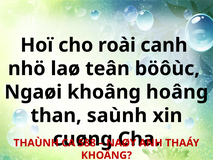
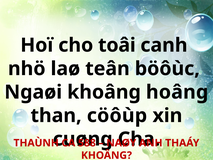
roài: roài -> toâi (117, 45)
saùnh: saùnh -> cöôùp (117, 115)
